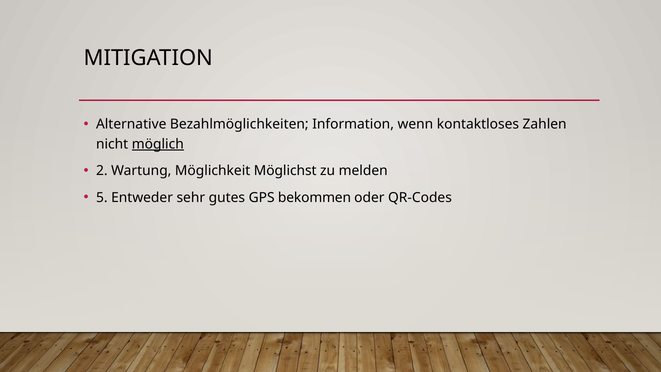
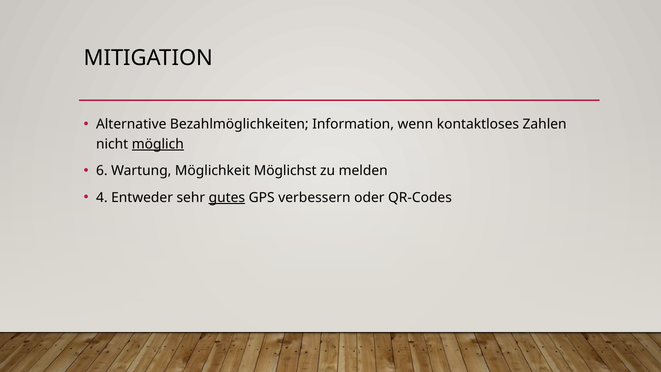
2: 2 -> 6 (102, 171)
5: 5 -> 4 (102, 198)
gutes underline: none -> present (227, 198)
bekommen: bekommen -> verbessern (314, 198)
